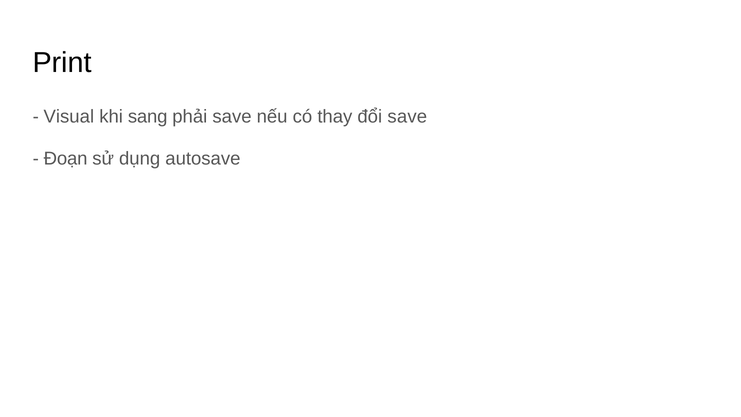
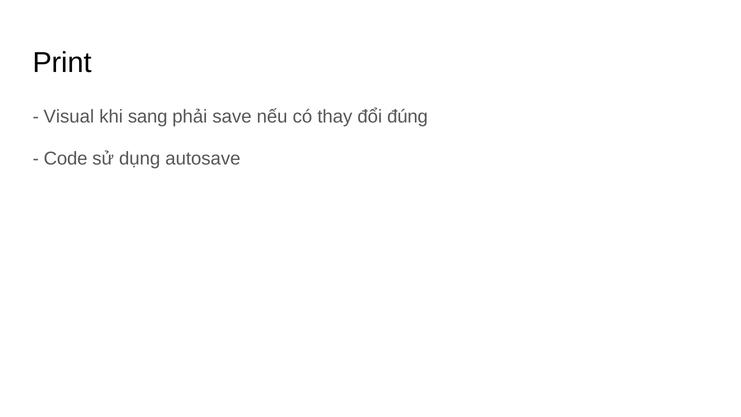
đổi save: save -> đúng (407, 117)
Đoạn: Đoạn -> Code (66, 159)
